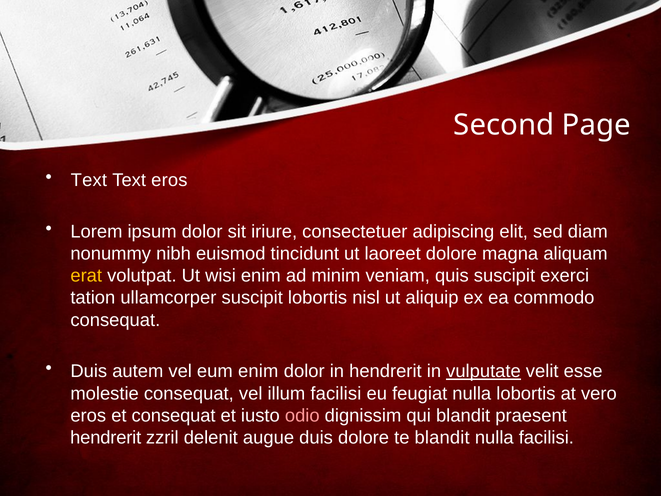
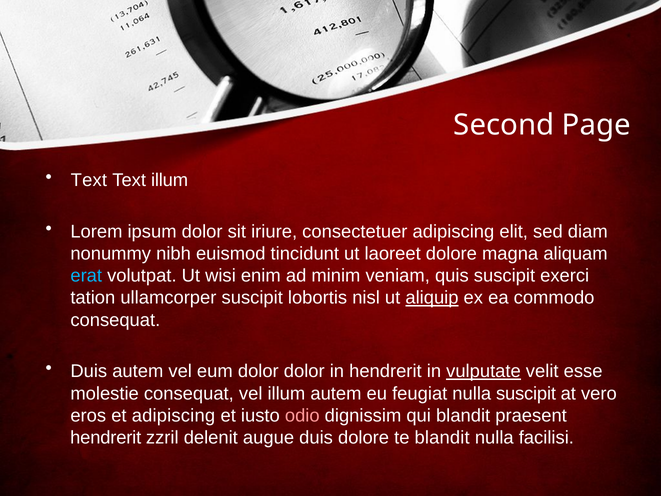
Text eros: eros -> illum (170, 180)
erat colour: yellow -> light blue (86, 276)
aliquip underline: none -> present (432, 298)
eum enim: enim -> dolor (258, 371)
illum facilisi: facilisi -> autem (336, 393)
nulla lobortis: lobortis -> suscipit (526, 393)
et consequat: consequat -> adipiscing (173, 415)
